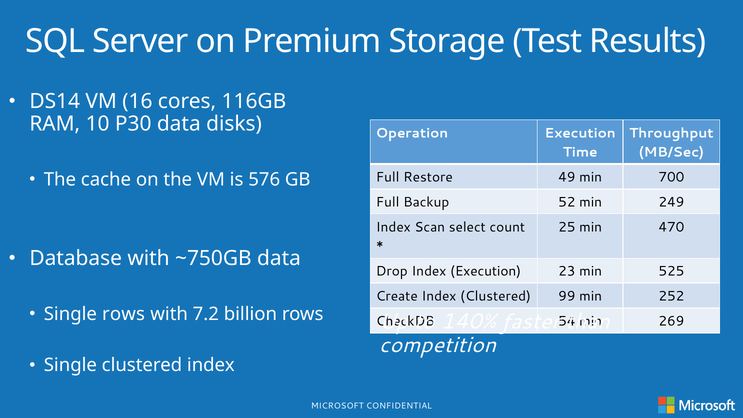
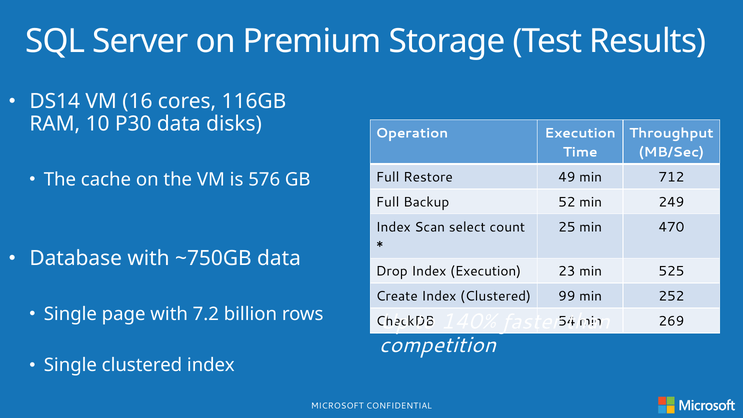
700: 700 -> 712 (671, 177)
Single rows: rows -> page (124, 314)
